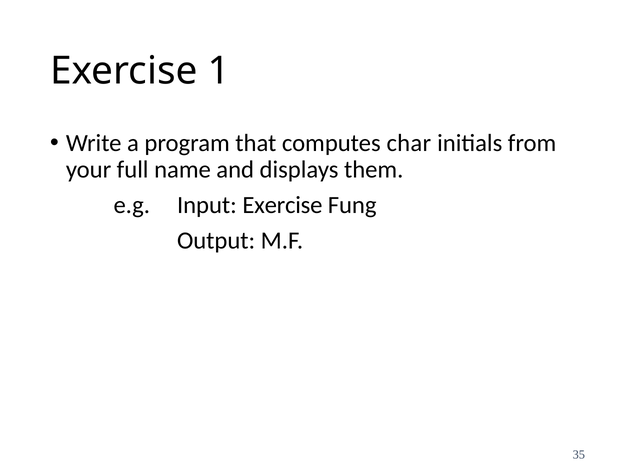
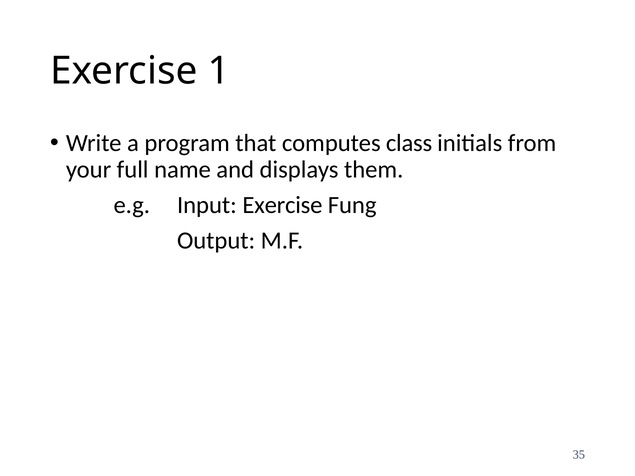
char: char -> class (409, 143)
